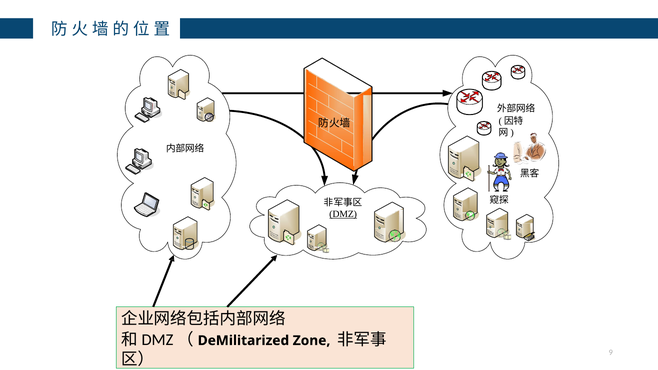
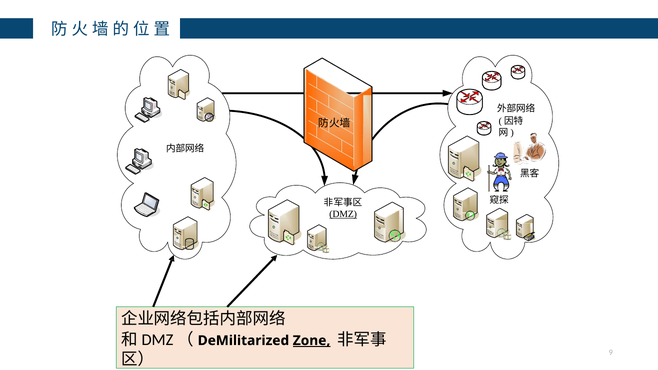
Zone underline: none -> present (312, 341)
